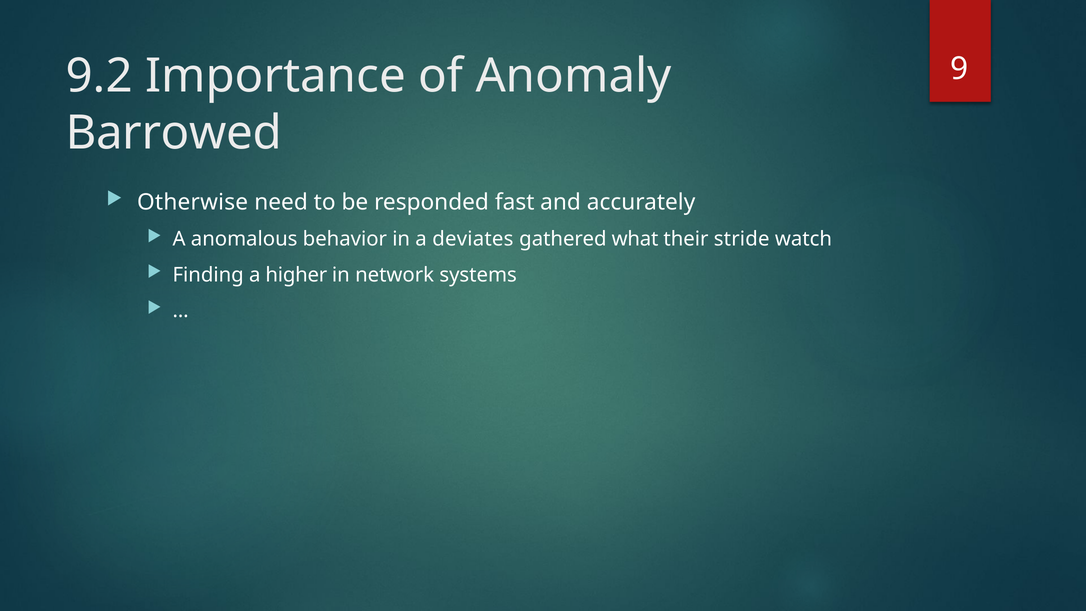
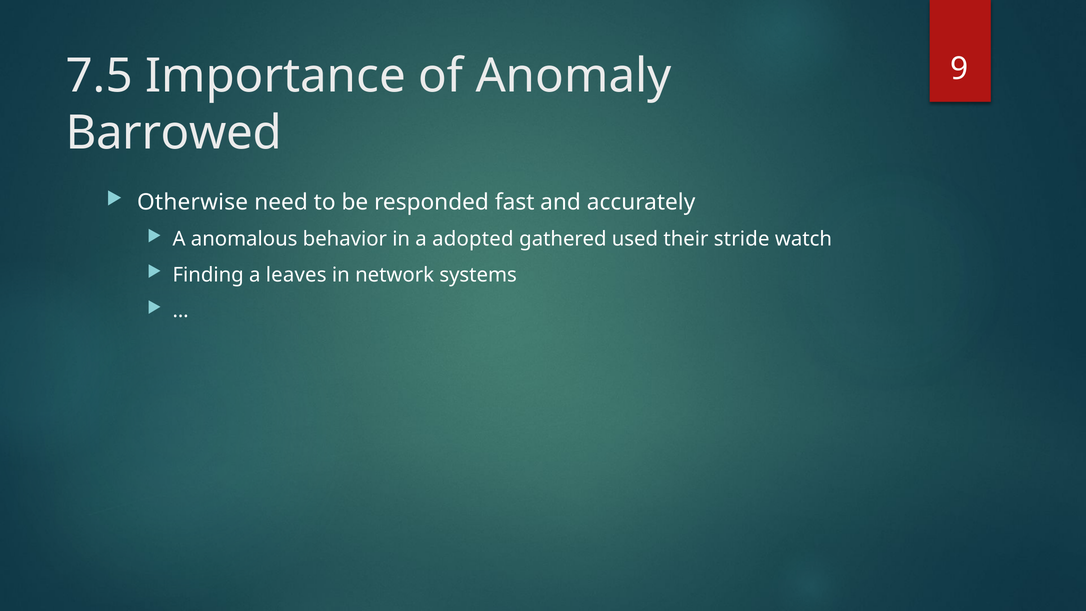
9.2: 9.2 -> 7.5 (99, 76)
deviates: deviates -> adopted (473, 239)
what: what -> used (635, 239)
higher: higher -> leaves (296, 275)
